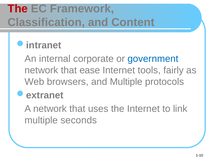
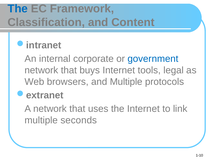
The colour: red -> blue (18, 9)
ease: ease -> buys (90, 70)
fairly: fairly -> legal (174, 70)
